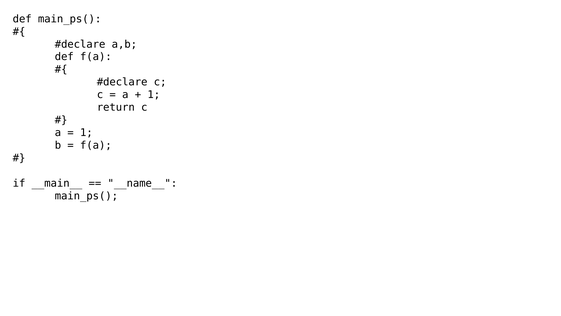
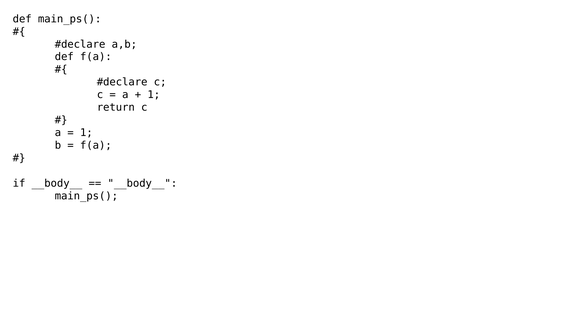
if __main__: __main__ -> __body__ (57, 183)
__name__: __name__ -> __body__ (142, 183)
